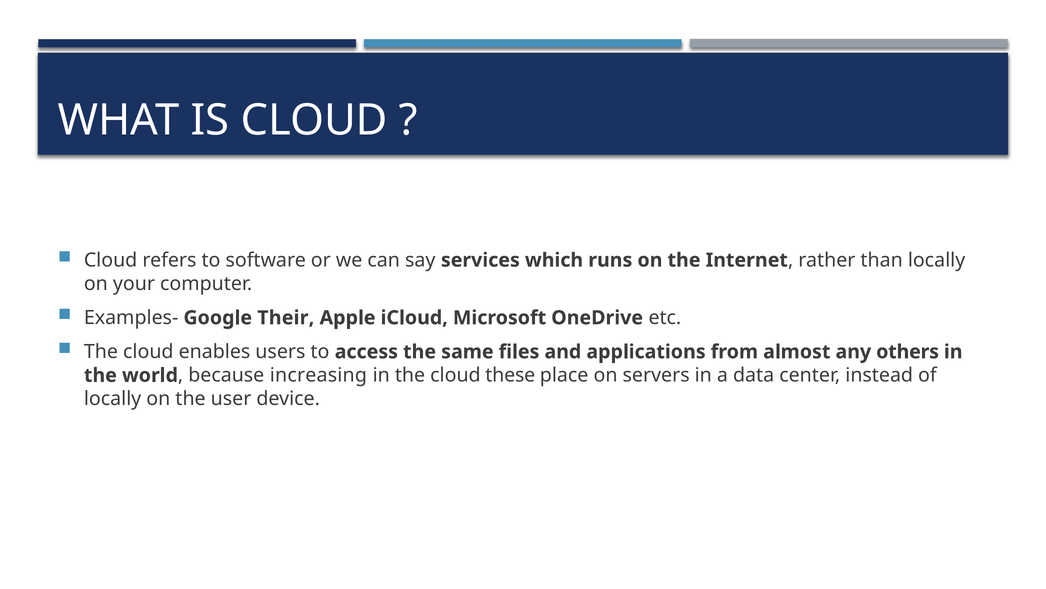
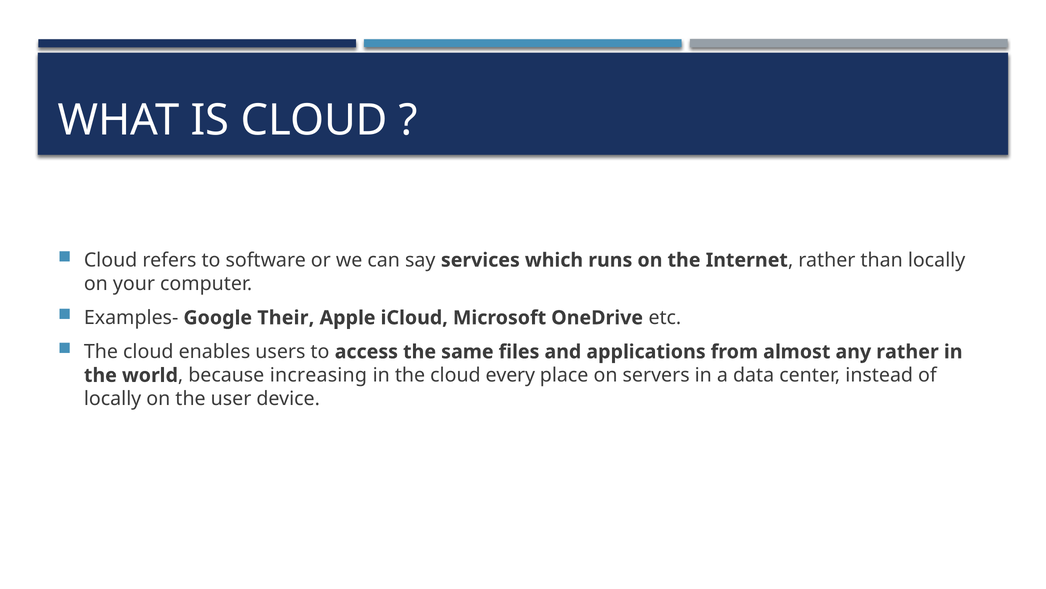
any others: others -> rather (907, 351)
these: these -> every (510, 375)
